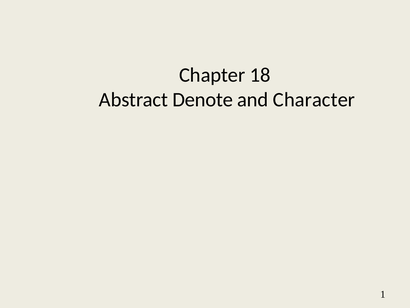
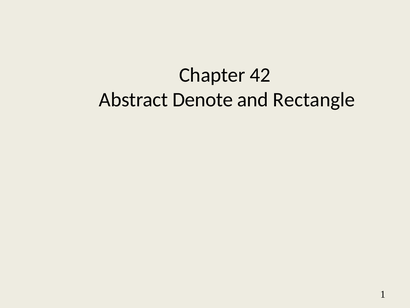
18: 18 -> 42 (260, 75)
Character: Character -> Rectangle (314, 100)
